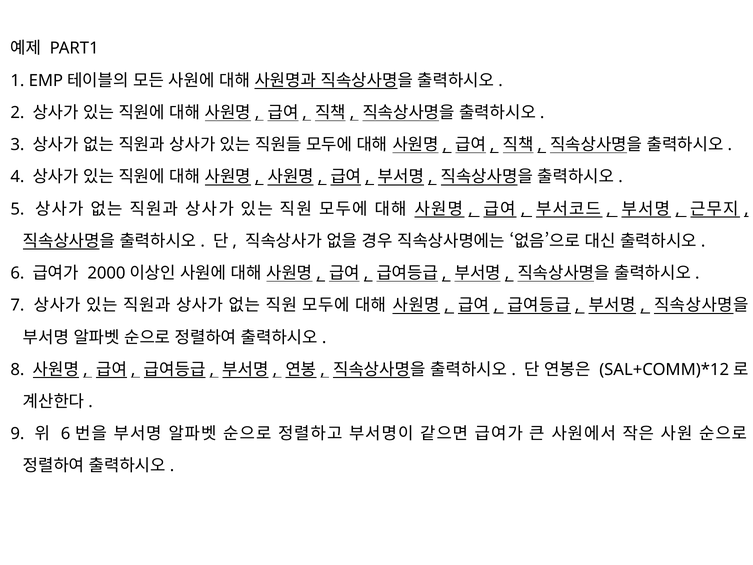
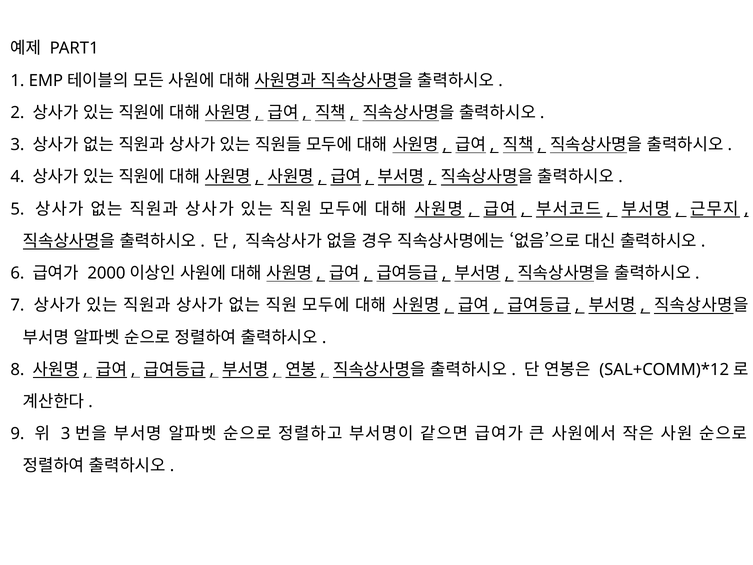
6: 6 -> 3 (66, 434)
